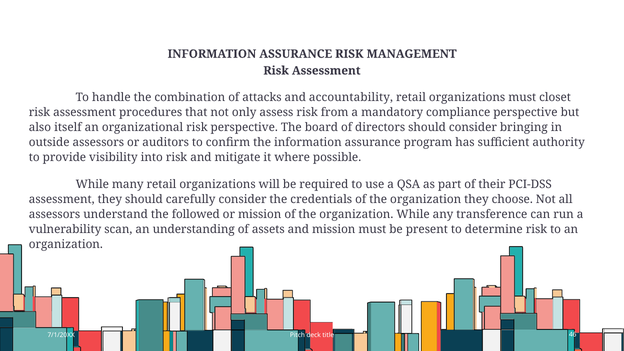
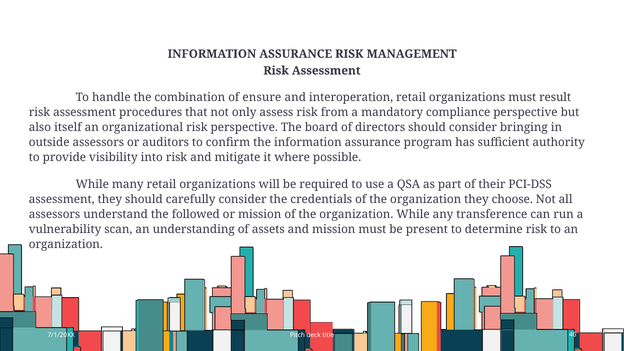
attacks: attacks -> ensure (262, 97)
accountability: accountability -> interoperation (351, 97)
closet: closet -> result (555, 97)
